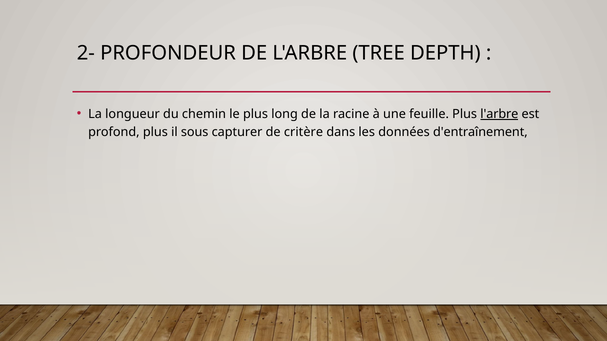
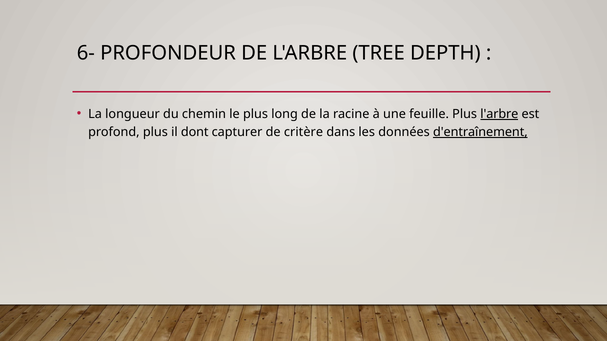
2-: 2- -> 6- (86, 53)
sous: sous -> dont (195, 132)
d'entraînement underline: none -> present (480, 132)
